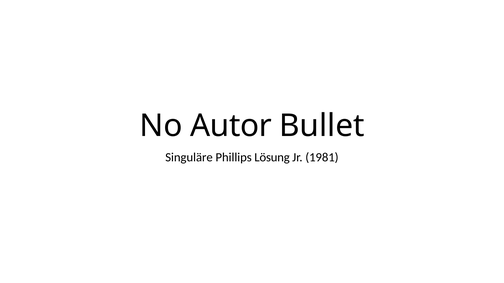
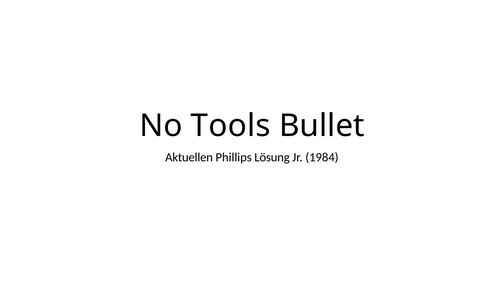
Autor: Autor -> Tools (231, 126)
Singuläre: Singuläre -> Aktuellen (189, 158)
1981: 1981 -> 1984 (322, 158)
